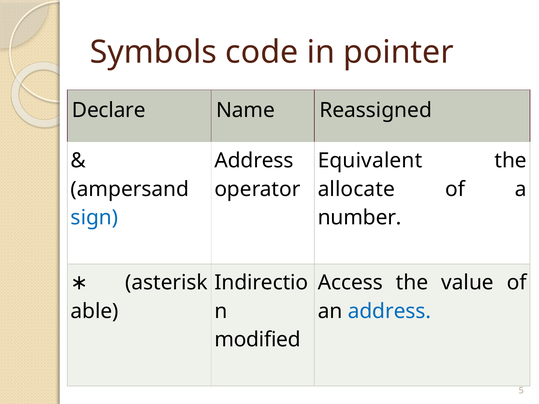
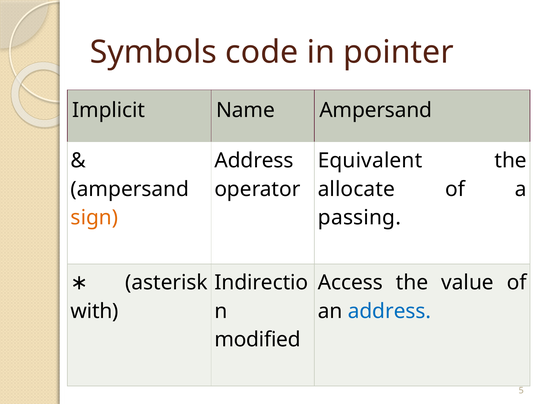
Declare: Declare -> Implicit (109, 110)
Name Reassigned: Reassigned -> Ampersand (376, 110)
sign colour: blue -> orange (94, 218)
number: number -> passing (359, 218)
able: able -> with (95, 311)
